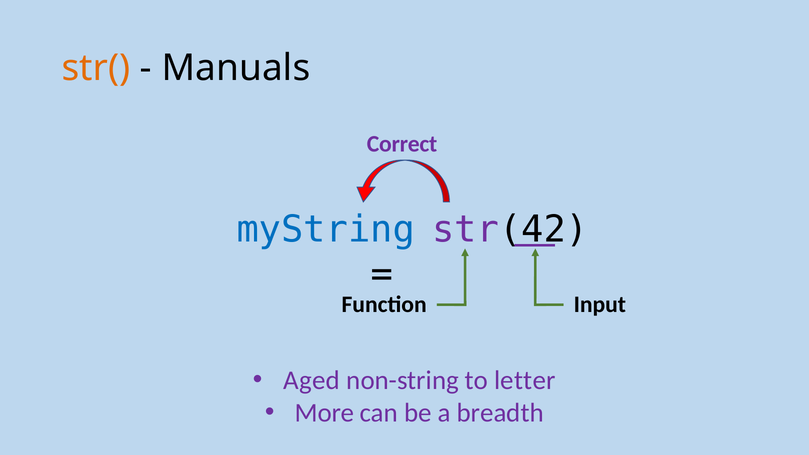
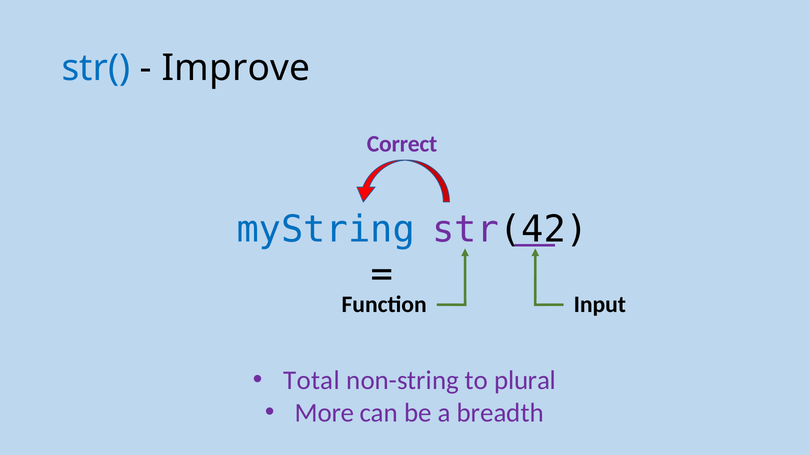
str( colour: orange -> blue (96, 68)
Manuals: Manuals -> Improve (236, 68)
Aged: Aged -> Total (312, 380)
letter: letter -> plural (525, 380)
